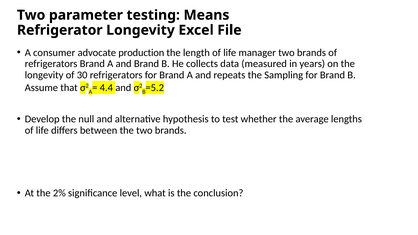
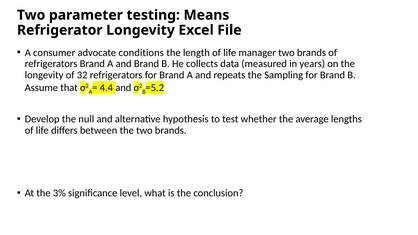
production: production -> conditions (141, 53)
30: 30 -> 32 (82, 75)
2%: 2% -> 3% (59, 193)
